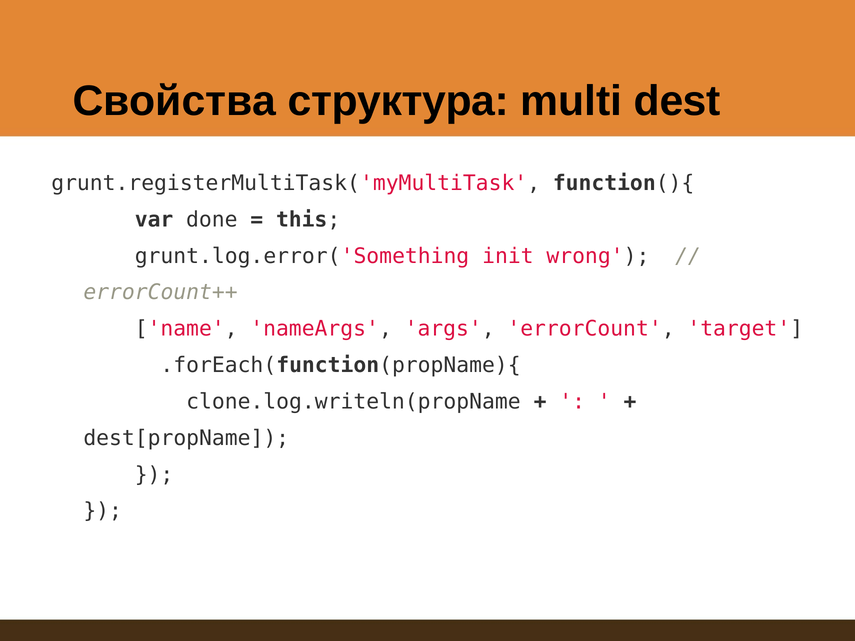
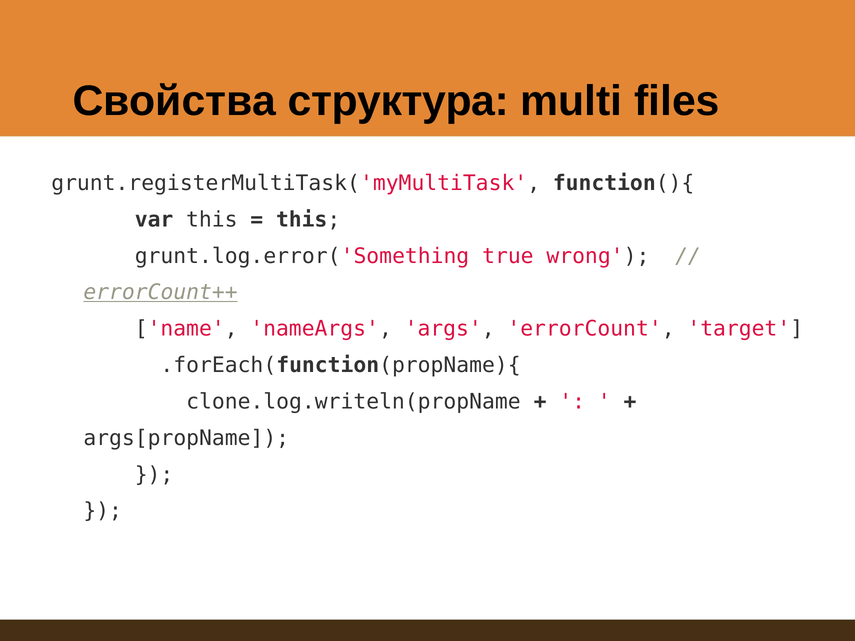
dest: dest -> files (677, 101)
var done: done -> this (212, 220)
init: init -> true (508, 256)
errorCount++ underline: none -> present (161, 293)
dest[propName: dest[propName -> args[propName (186, 438)
